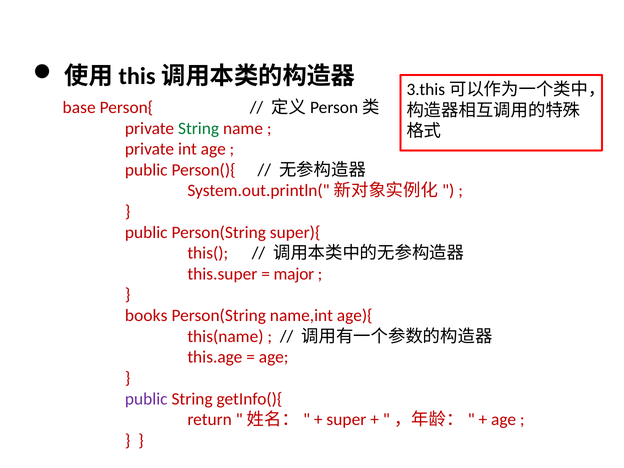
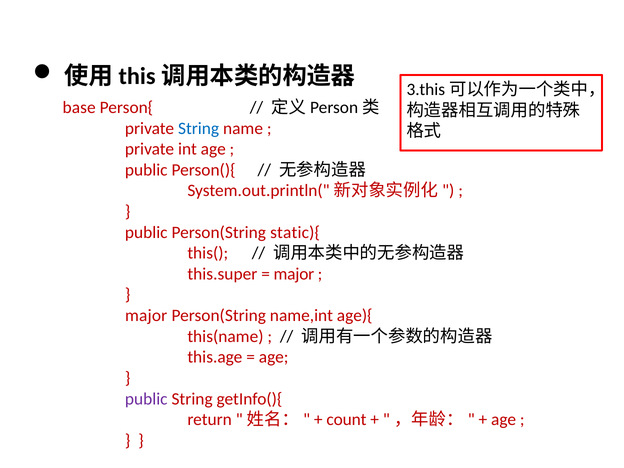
String colour: green -> blue (199, 128)
super){: super){ -> static){ (295, 232)
books: books -> major (146, 316)
super: super -> count (346, 420)
